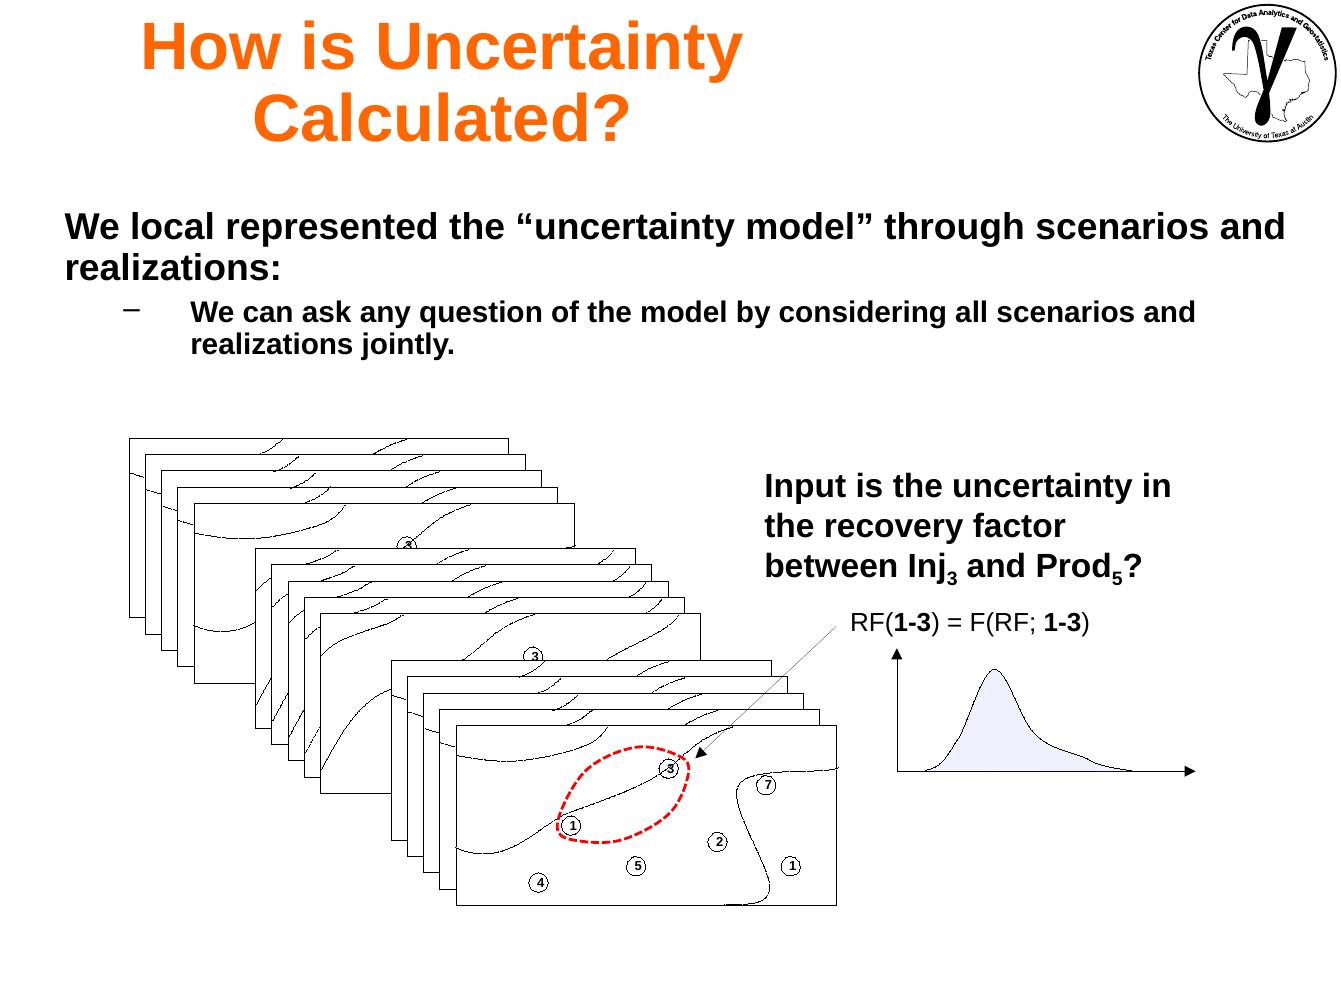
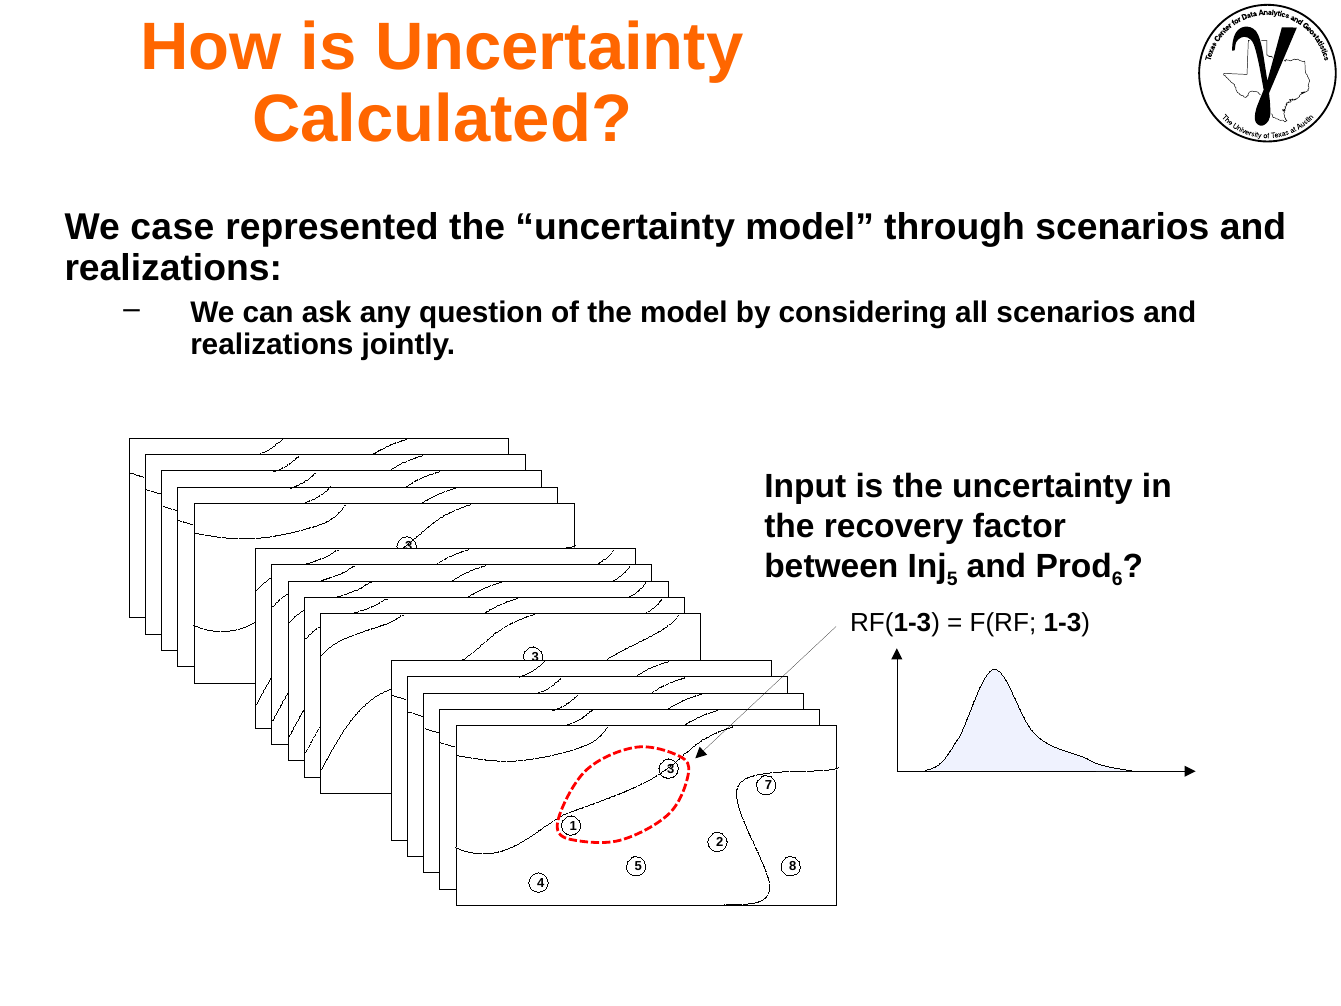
local: local -> case (172, 228)
3: 3 -> 5 (952, 579)
5: 5 -> 6 (1117, 579)
5 1: 1 -> 8 (793, 866)
